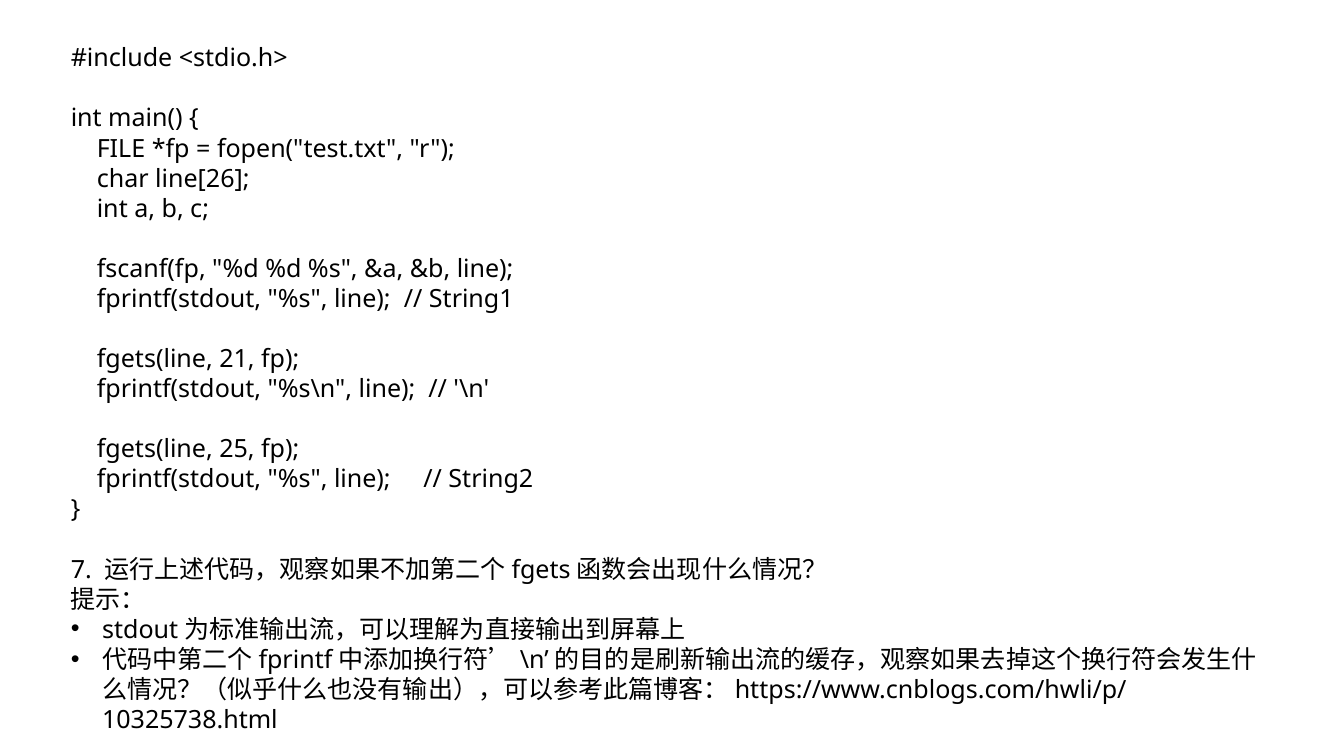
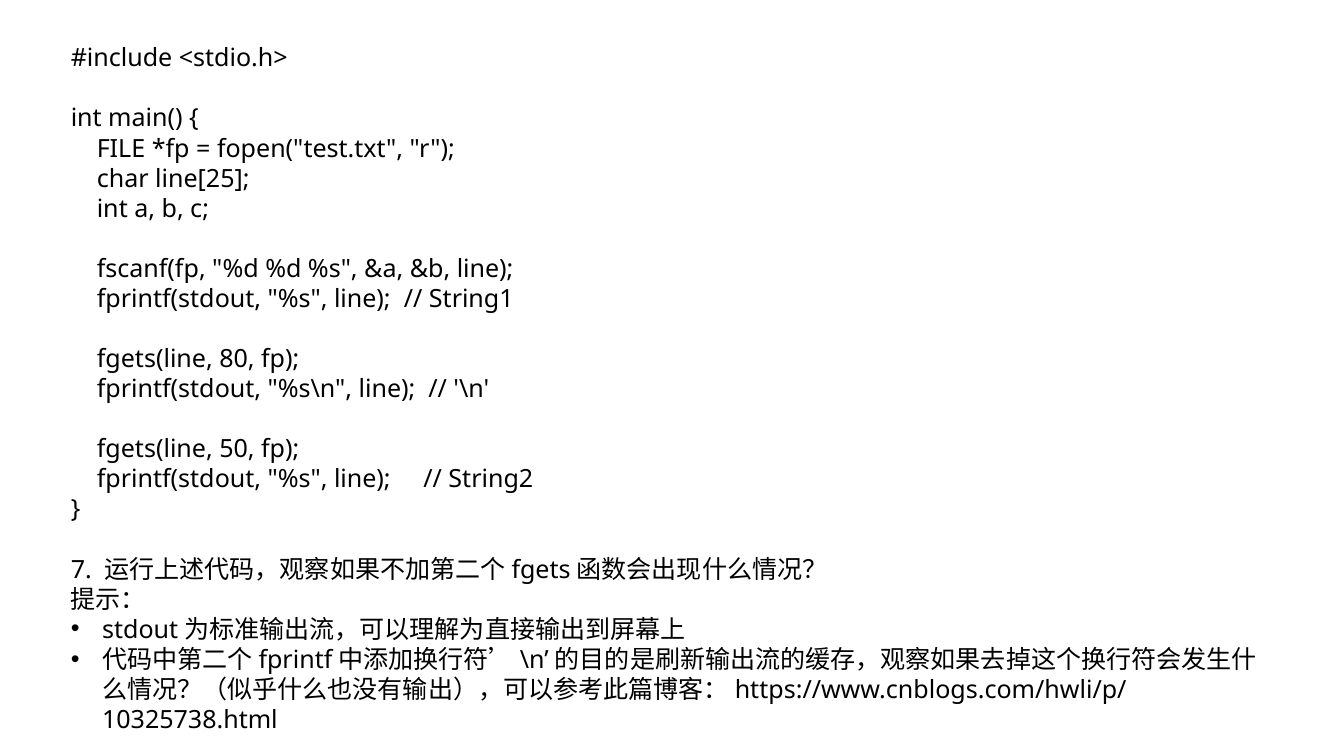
line[26: line[26 -> line[25 (202, 179)
21: 21 -> 80 (237, 359)
25: 25 -> 50 (237, 450)
